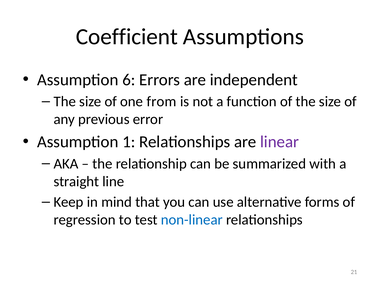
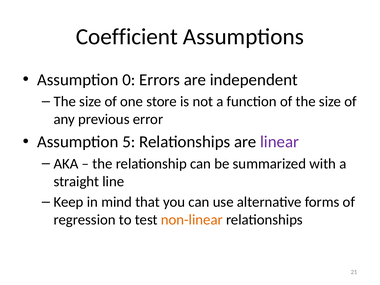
6: 6 -> 0 (129, 80)
from: from -> store (162, 102)
1: 1 -> 5 (129, 142)
non-linear colour: blue -> orange (192, 220)
